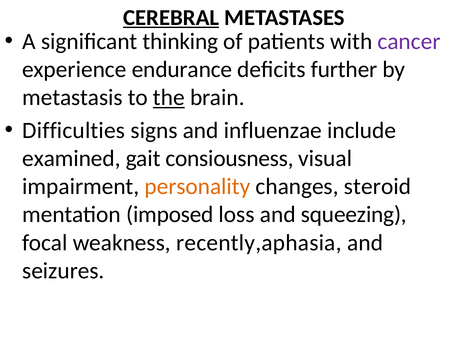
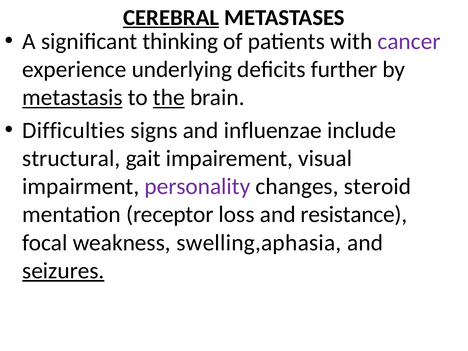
endurance: endurance -> underlying (182, 69)
metastasis underline: none -> present (72, 98)
examined: examined -> structural (71, 158)
consiousness: consiousness -> impairement (229, 158)
personality colour: orange -> purple (197, 186)
imposed: imposed -> receptor (170, 215)
squeezing: squeezing -> resistance (354, 215)
recently,aphasia: recently,aphasia -> swelling,aphasia (259, 243)
seizures underline: none -> present (63, 271)
